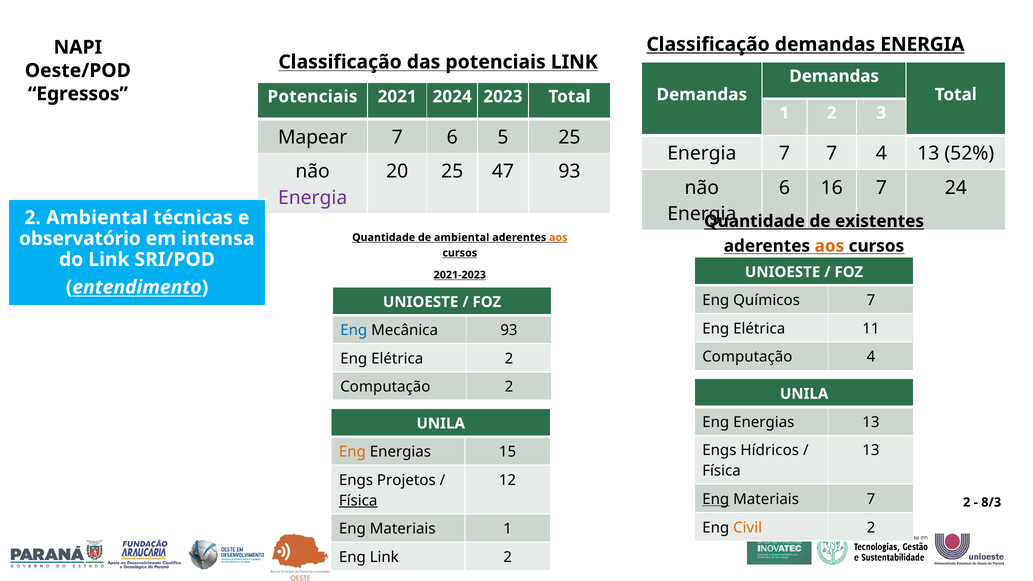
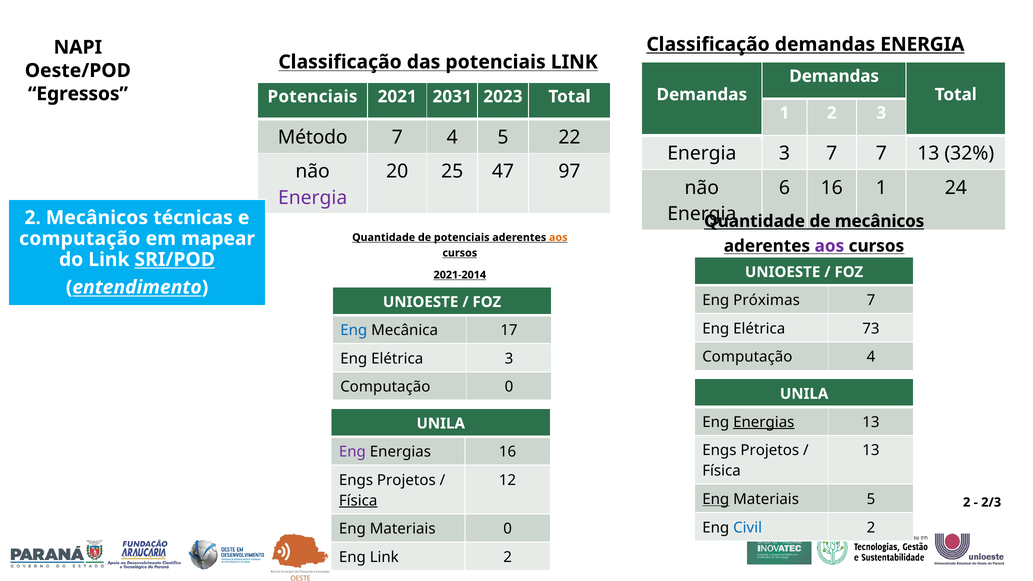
2024: 2024 -> 2031 (452, 97)
Mapear: Mapear -> Método (313, 137)
7 6: 6 -> 4 (452, 137)
5 25: 25 -> 22 (570, 137)
Energia 7: 7 -> 3 (785, 154)
7 4: 4 -> 7 (881, 154)
52%: 52% -> 32% (969, 154)
47 93: 93 -> 97 (570, 171)
16 7: 7 -> 1 (881, 188)
2 Ambiental: Ambiental -> Mecânicos (97, 218)
de existentes: existentes -> mecânicos (880, 221)
observatório: observatório -> computação (80, 239)
intensa: intensa -> mapear (218, 239)
de ambiental: ambiental -> potenciais (462, 237)
aos colour: orange -> purple (829, 246)
SRI/POD underline: none -> present (175, 260)
2021-2023: 2021-2023 -> 2021-2014 (460, 275)
Químicos: Químicos -> Próximas (767, 300)
11: 11 -> 73 (871, 329)
Mecânica 93: 93 -> 17 (509, 330)
Elétrica 2: 2 -> 3 (509, 359)
Computação 2: 2 -> 0 (509, 387)
Energias underline: none -> present (764, 422)
Hídricos: Hídricos -> Projetos (770, 450)
Eng colour: orange -> purple (352, 452)
Energias 15: 15 -> 16 (508, 452)
Materiais 7: 7 -> 5 (871, 499)
8/3: 8/3 -> 2/3 (991, 502)
Civil colour: orange -> blue (748, 528)
Materiais 1: 1 -> 0 (508, 529)
